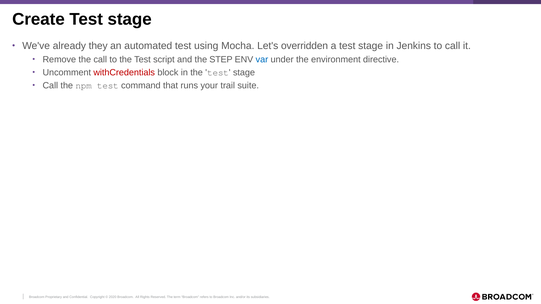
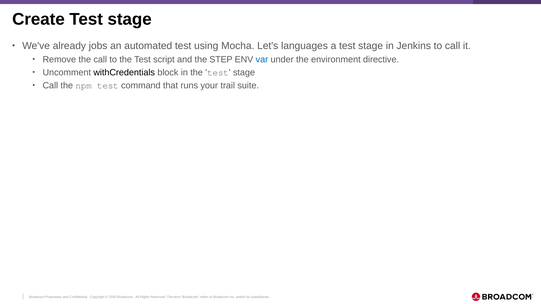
they: they -> jobs (98, 46)
overridden: overridden -> languages (304, 46)
withCredentials colour: red -> black (124, 73)
